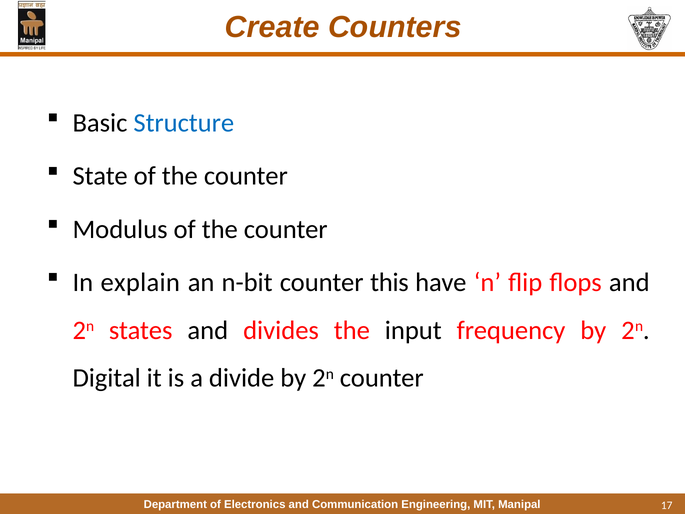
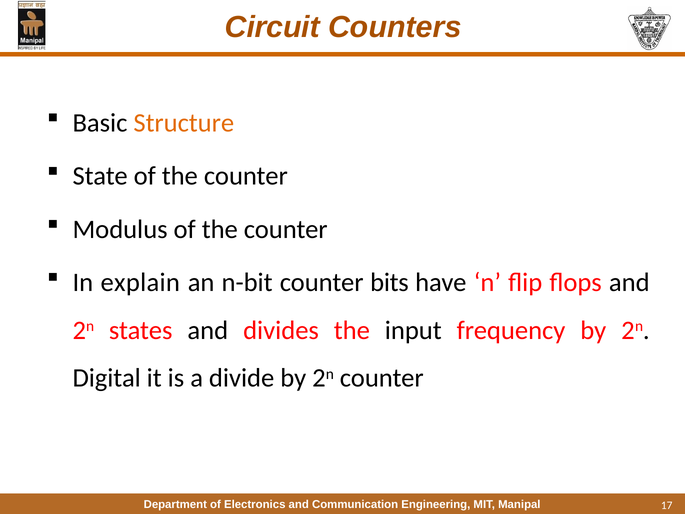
Create: Create -> Circuit (272, 27)
Structure colour: blue -> orange (184, 123)
this: this -> bits (389, 282)
